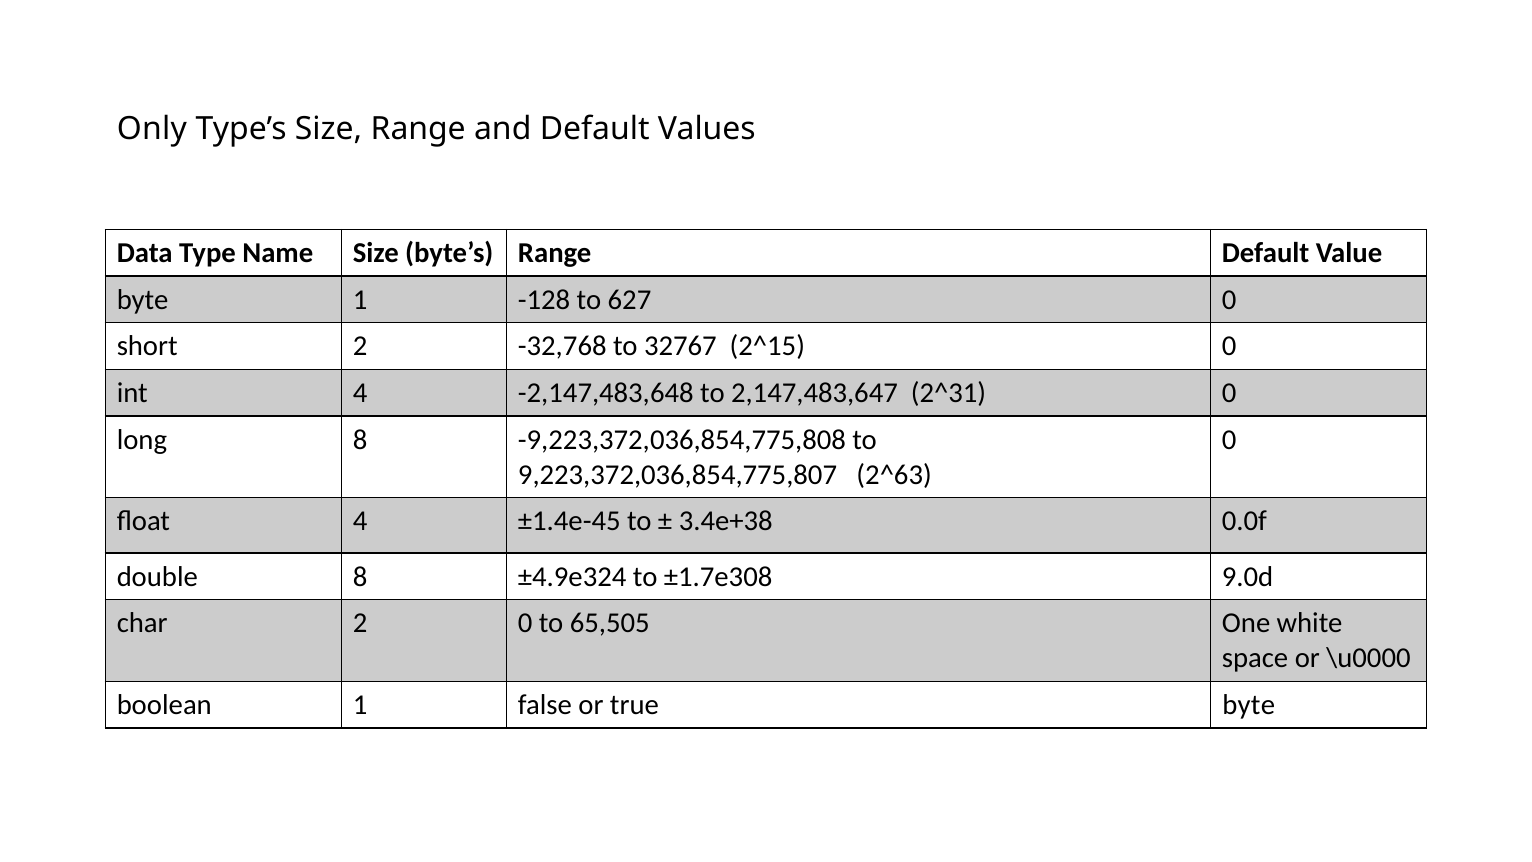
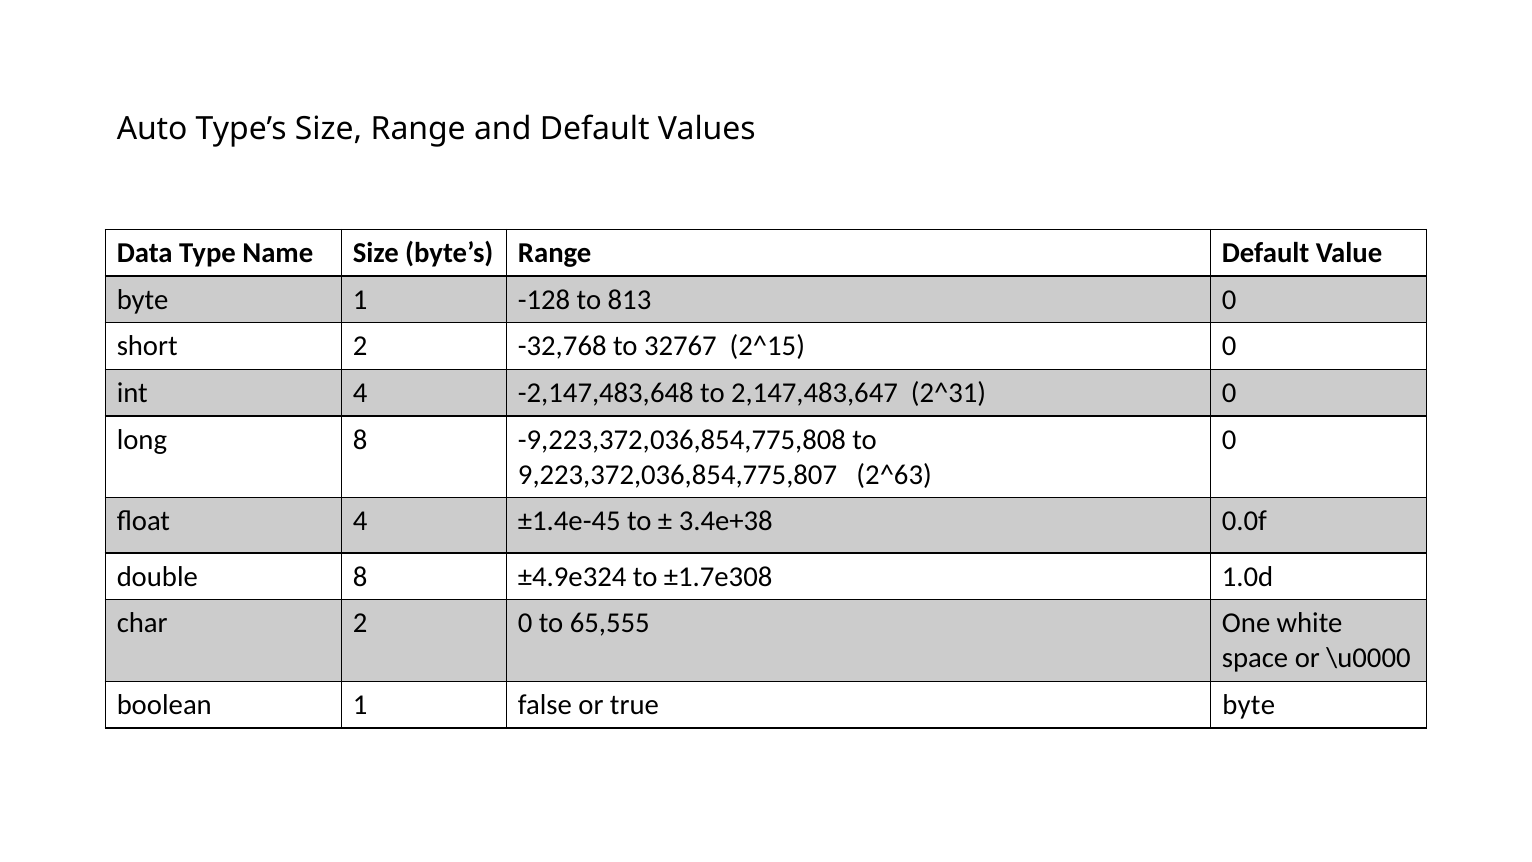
Only: Only -> Auto (152, 129)
627: 627 -> 813 (630, 300)
9.0d: 9.0d -> 1.0d (1248, 577)
65,505: 65,505 -> 65,555 (610, 623)
